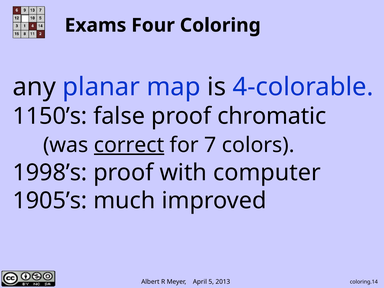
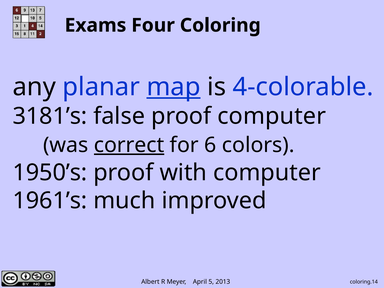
map underline: none -> present (174, 87)
1150’s: 1150’s -> 3181’s (50, 116)
proof chromatic: chromatic -> computer (272, 116)
7: 7 -> 6 (210, 145)
1998’s: 1998’s -> 1950’s (50, 173)
1905’s: 1905’s -> 1961’s (50, 201)
